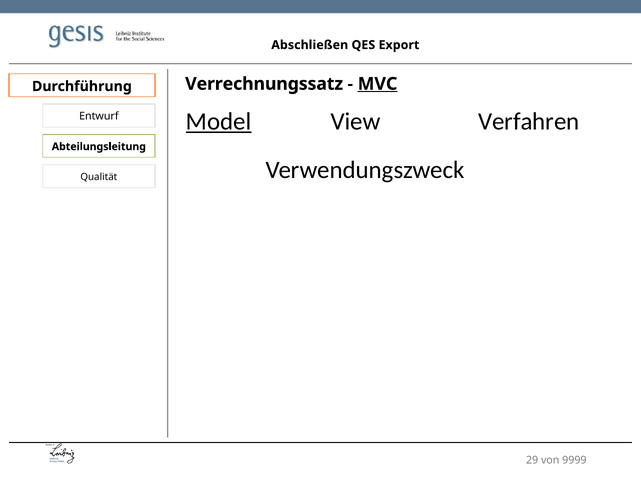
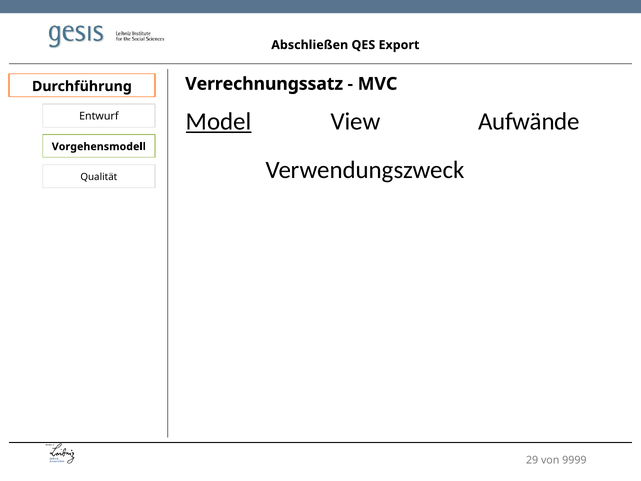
MVC underline: present -> none (378, 84)
Verfahren: Verfahren -> Aufwände (529, 121)
Abteilungsleitung: Abteilungsleitung -> Vorgehensmodell (99, 147)
